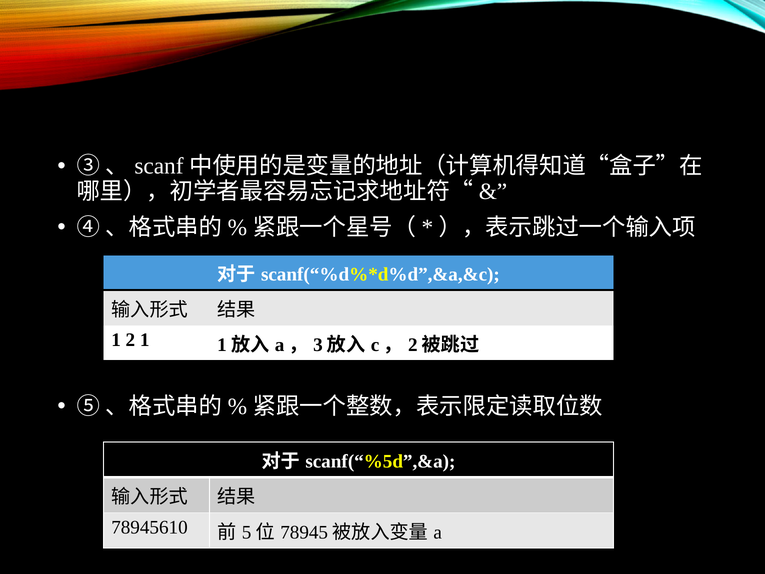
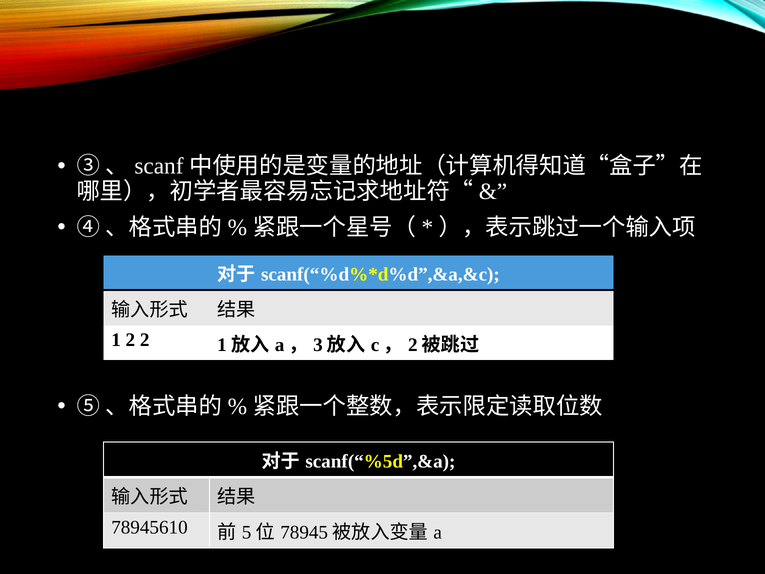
2 1: 1 -> 2 (145, 340)
